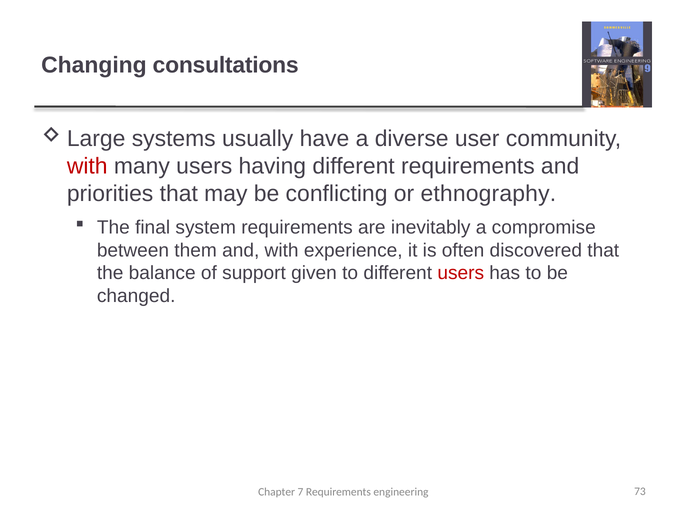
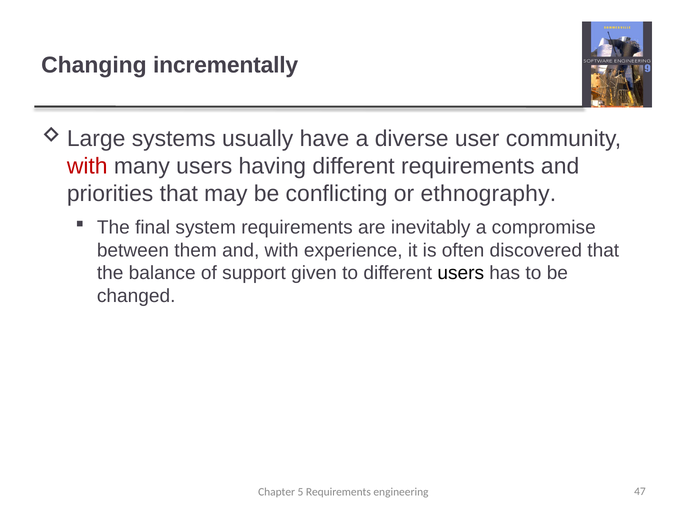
consultations: consultations -> incrementally (226, 65)
users colour: red -> black (461, 273)
7: 7 -> 5 (301, 492)
73: 73 -> 47 (640, 492)
